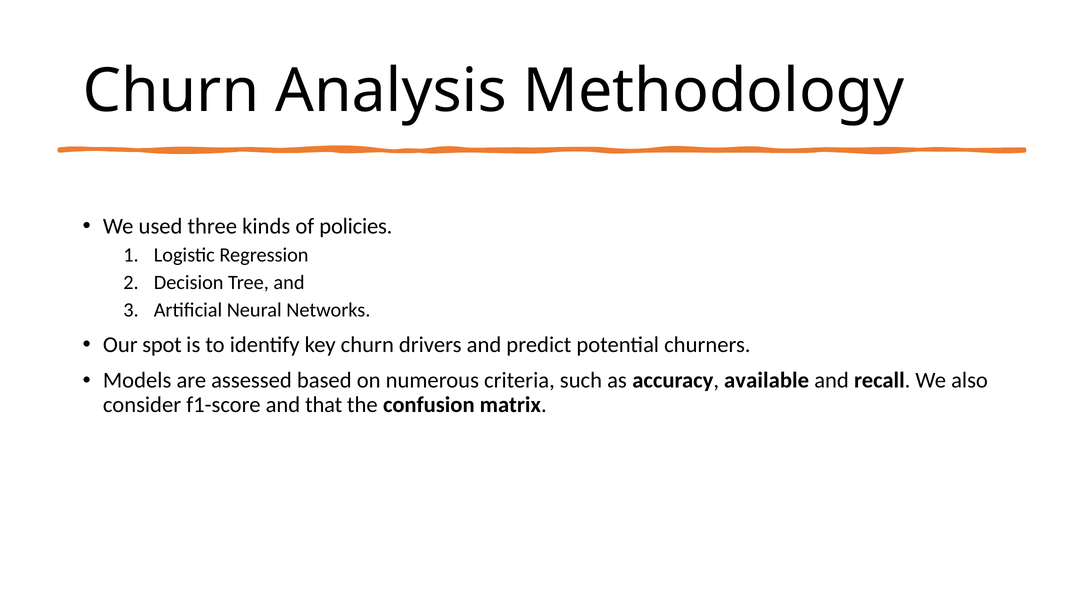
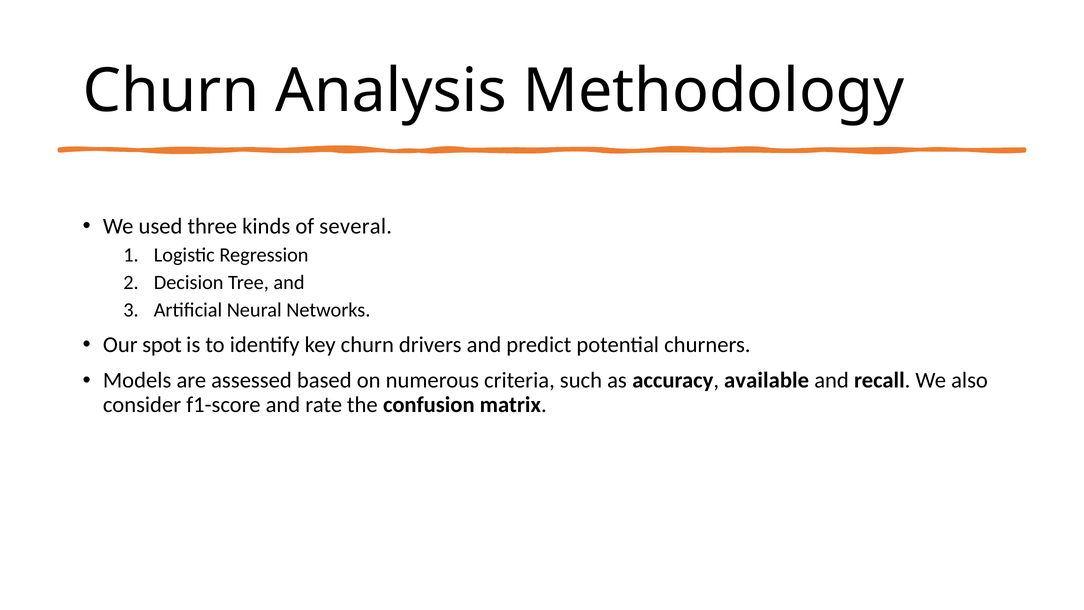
policies: policies -> several (356, 226)
that: that -> rate (324, 405)
